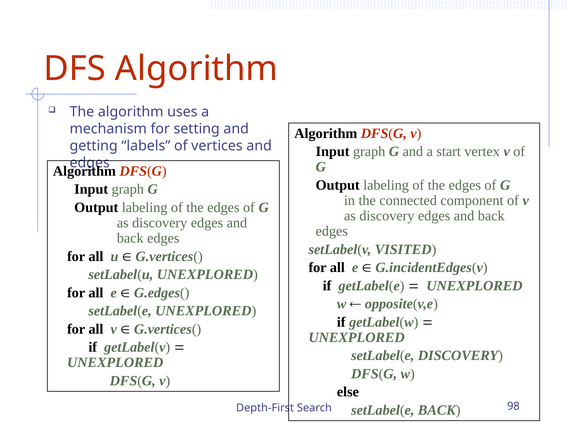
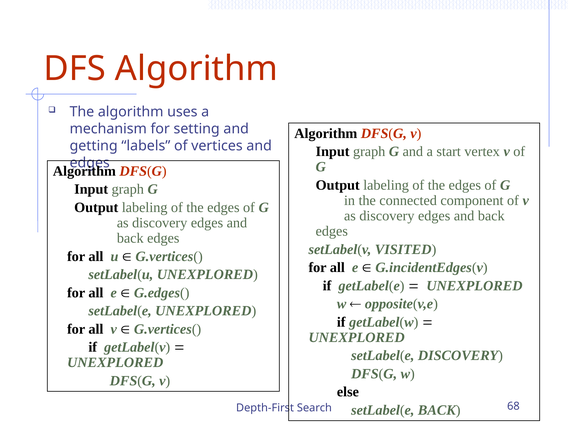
98: 98 -> 68 (513, 406)
